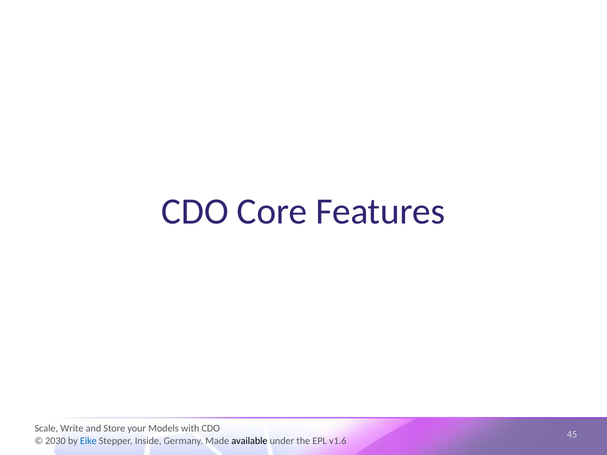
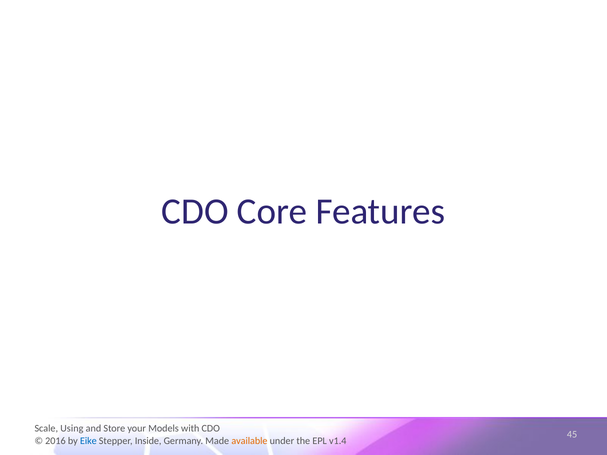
Write: Write -> Using (72, 429)
2030: 2030 -> 2016 (55, 441)
available colour: black -> orange (249, 441)
v1.6: v1.6 -> v1.4 (338, 441)
